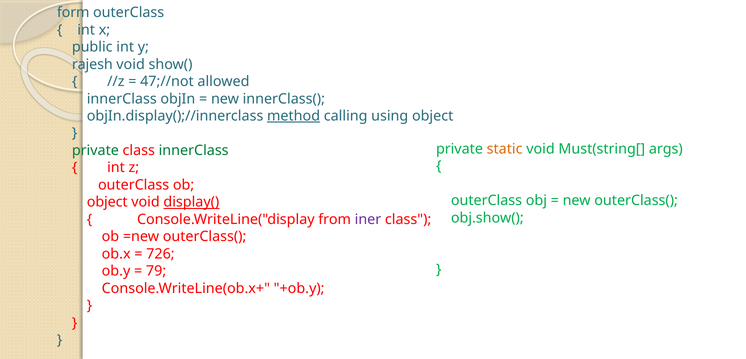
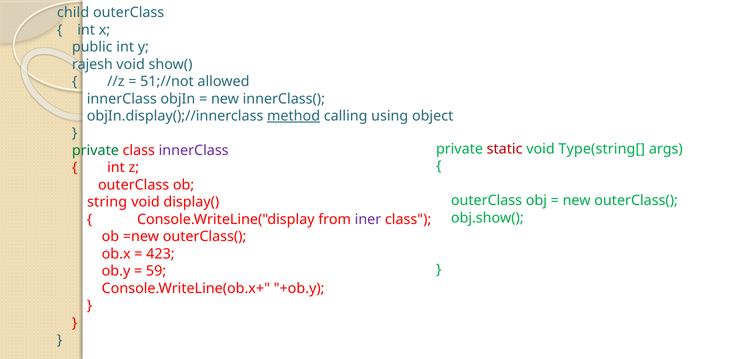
form: form -> child (73, 13)
47;//not: 47;//not -> 51;//not (167, 81)
static colour: orange -> red (505, 149)
Must(string[: Must(string[ -> Type(string[ (602, 149)
innerClass colour: green -> purple (194, 150)
object: object -> string (107, 202)
display( underline: present -> none (191, 202)
726: 726 -> 423 (160, 254)
79: 79 -> 59 (156, 271)
